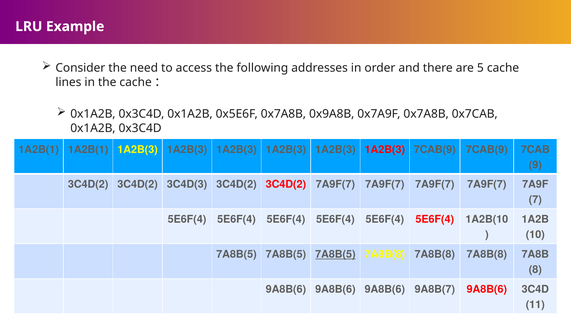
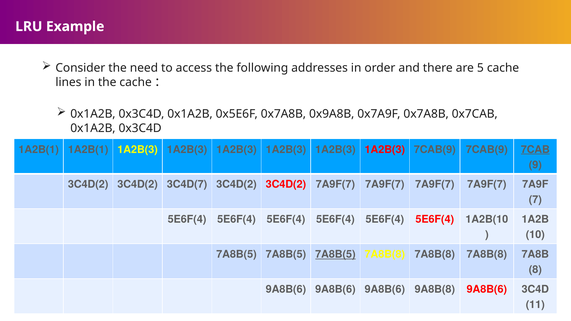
7CAB underline: none -> present (535, 150)
3C4D(3: 3C4D(3 -> 3C4D(7 (187, 185)
9A8B(7: 9A8B(7 -> 9A8B(8 (435, 289)
